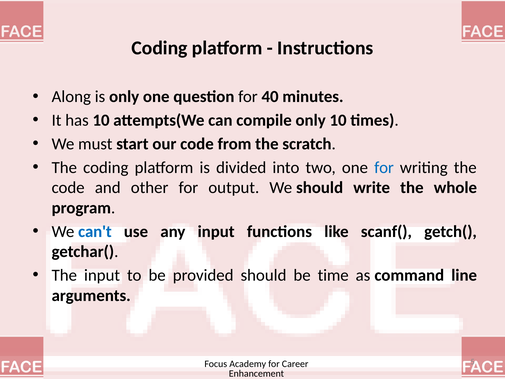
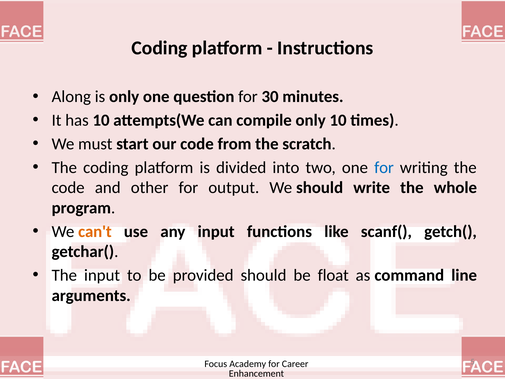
40: 40 -> 30 (270, 97)
can't colour: blue -> orange (95, 231)
time: time -> float (333, 275)
